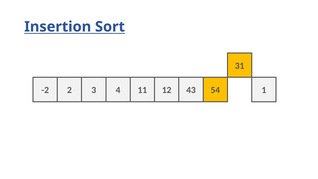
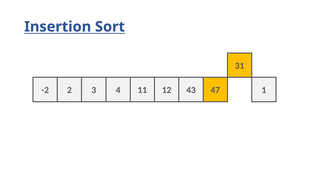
54: 54 -> 47 (215, 90)
